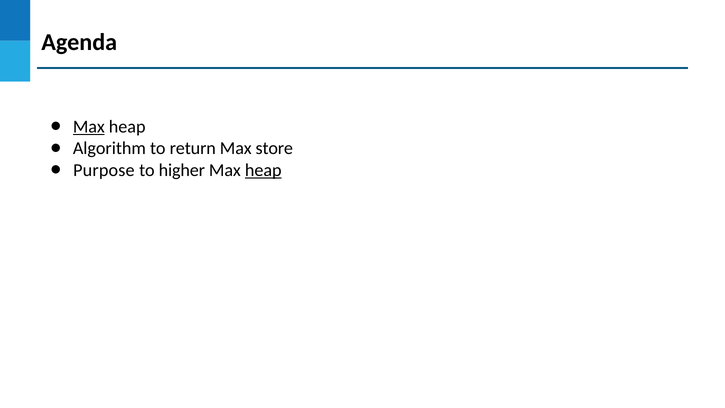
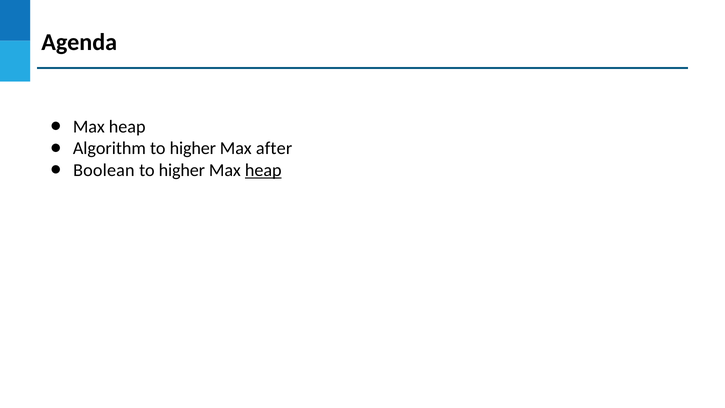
Max underline: present -> none (89, 126)
Algorithm to return: return -> higher (193, 148)
store: store -> after (274, 148)
Purpose: Purpose -> Boolean (104, 170)
